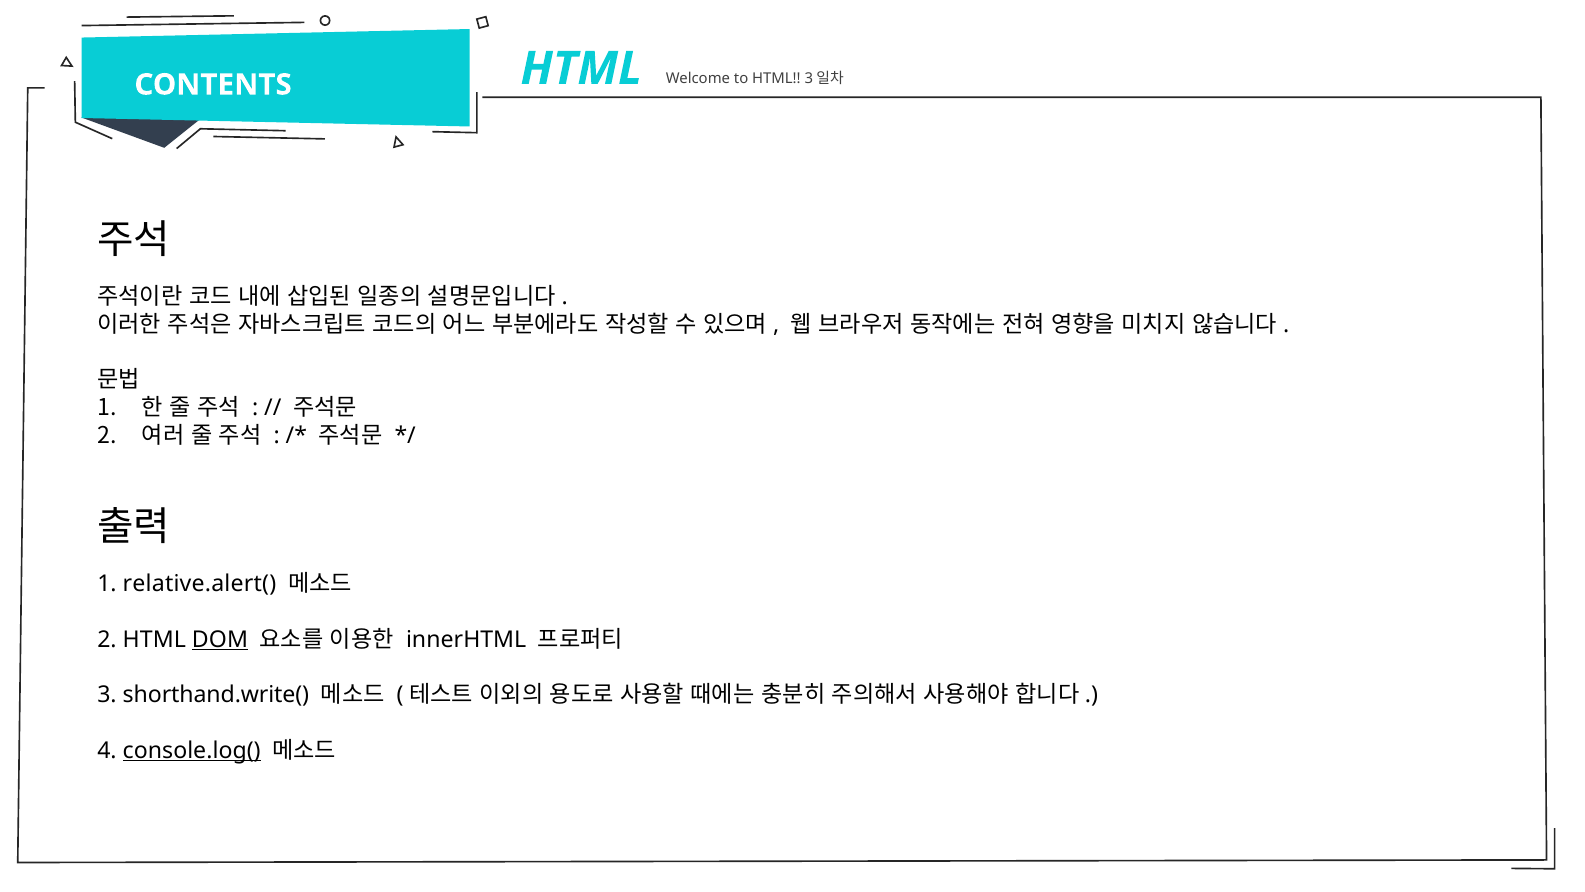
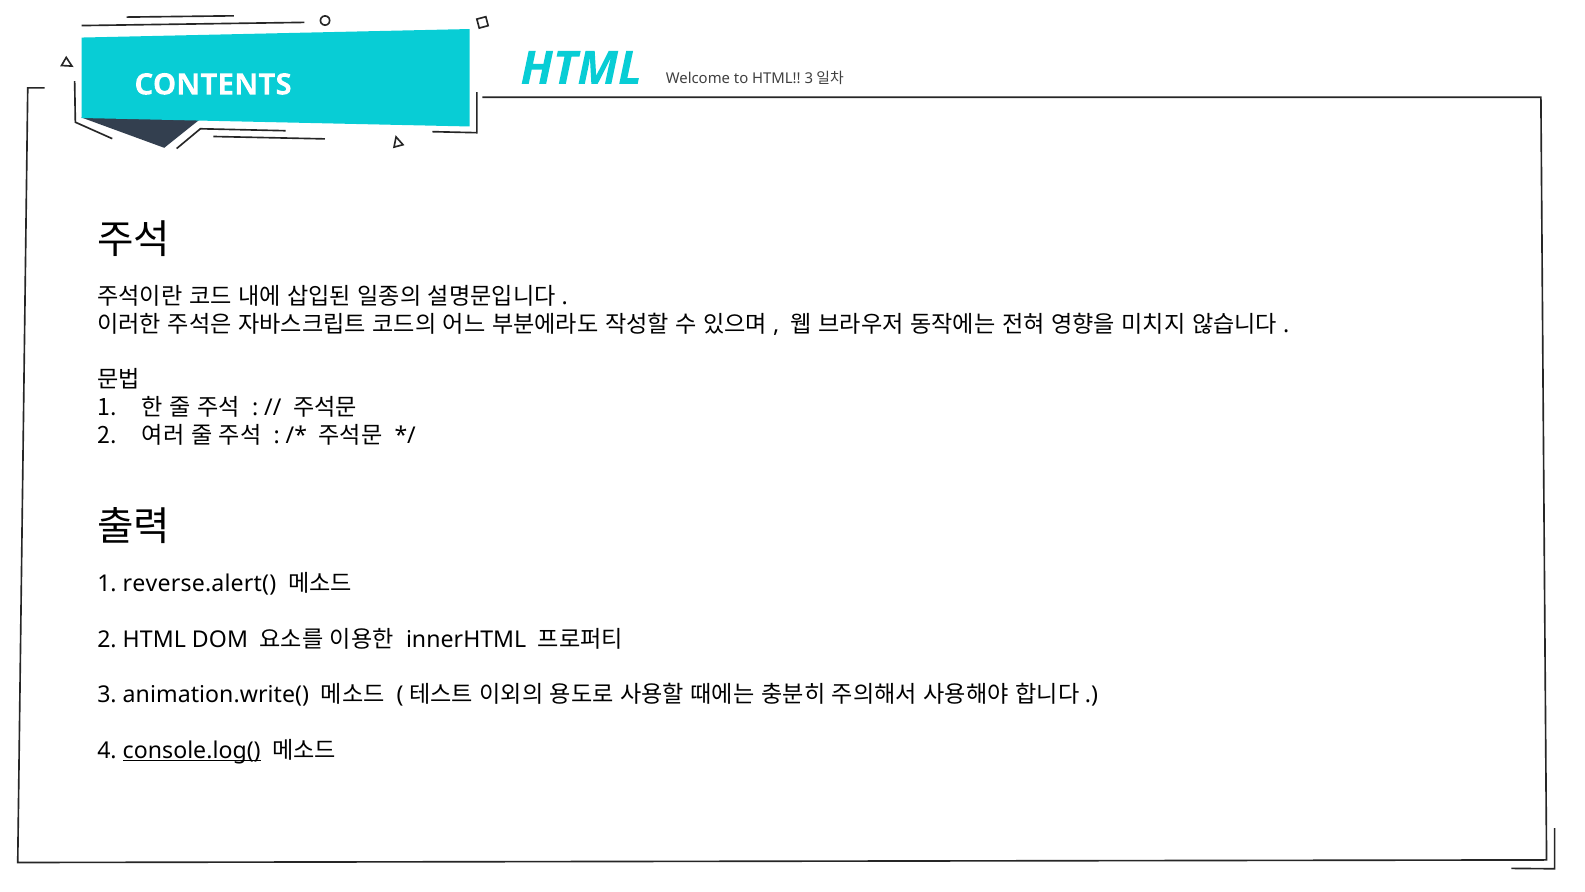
relative.alert(: relative.alert( -> reverse.alert( (199, 584)
DOM underline: present -> none (220, 639)
shorthand.write(: shorthand.write( -> animation.write( (216, 695)
